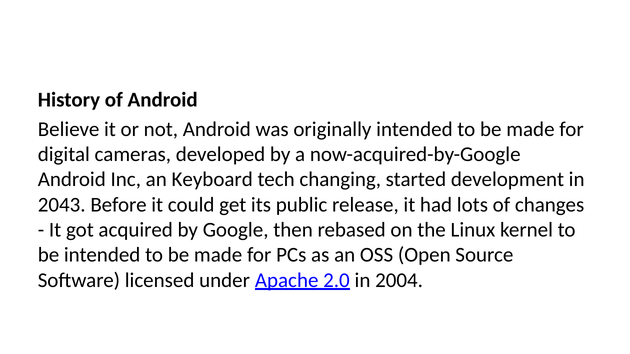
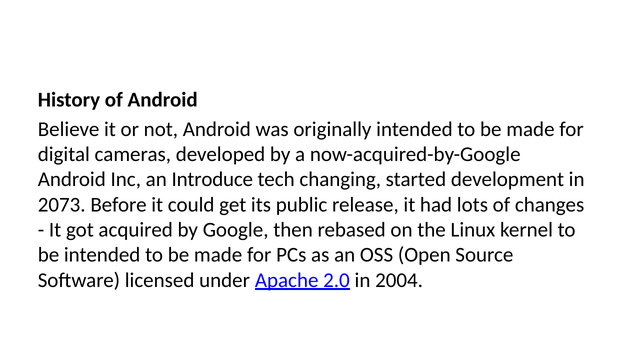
Keyboard: Keyboard -> Introduce (212, 180)
2043: 2043 -> 2073 (62, 205)
